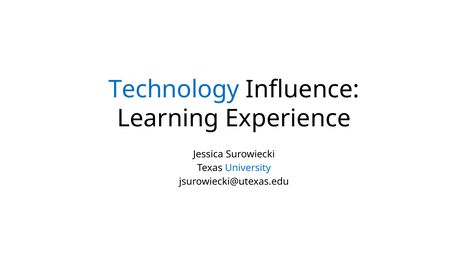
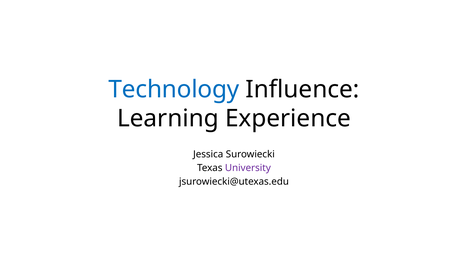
University colour: blue -> purple (248, 168)
